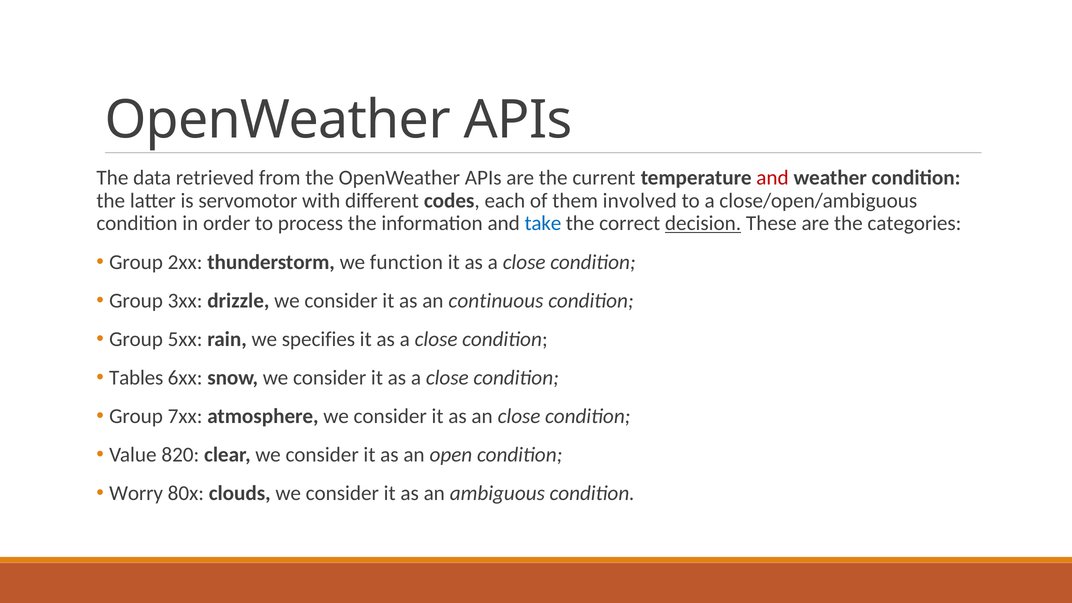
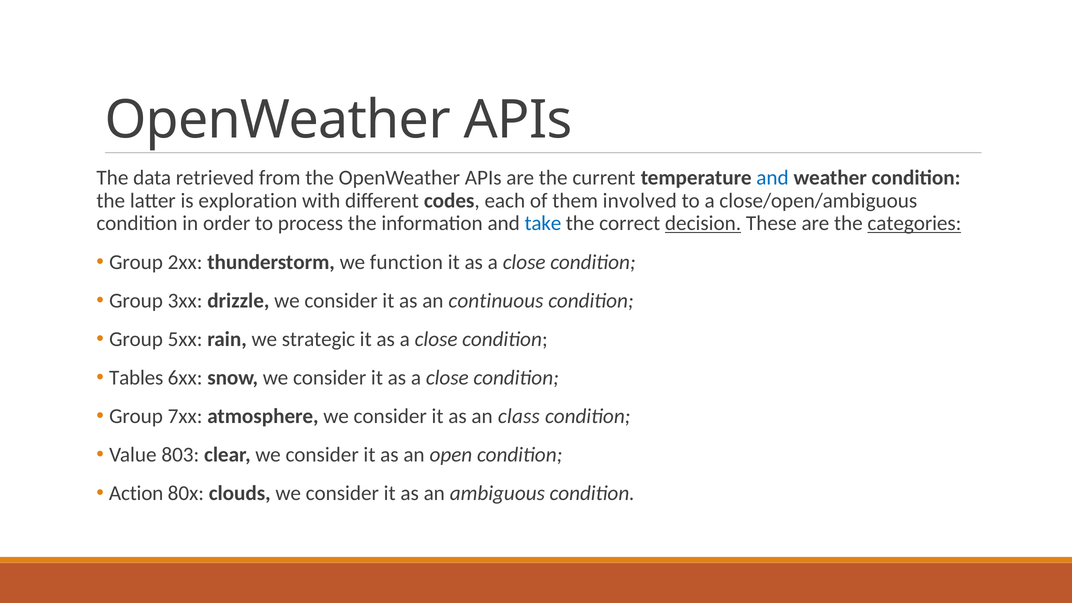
and colour: red -> blue (772, 178)
servomotor: servomotor -> exploration (248, 201)
categories underline: none -> present (914, 223)
specifies: specifies -> strategic (318, 339)
an close: close -> class (519, 416)
820: 820 -> 803 (180, 455)
Worry: Worry -> Action (136, 493)
